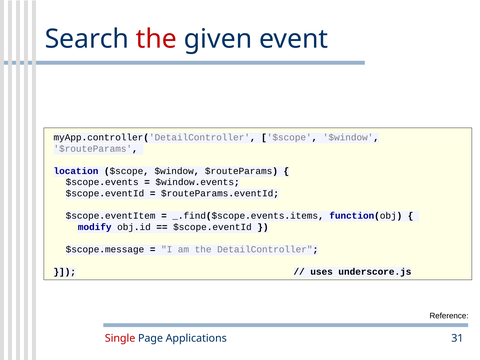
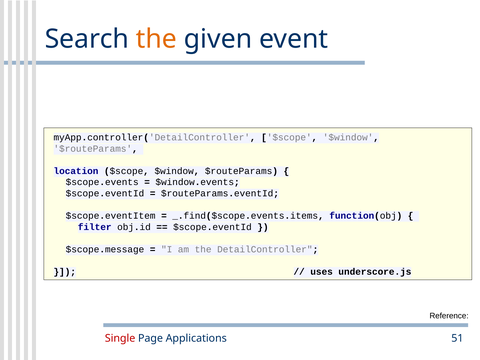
the colour: red -> orange (156, 39)
modify: modify -> filter (95, 227)
31: 31 -> 51 (457, 338)
